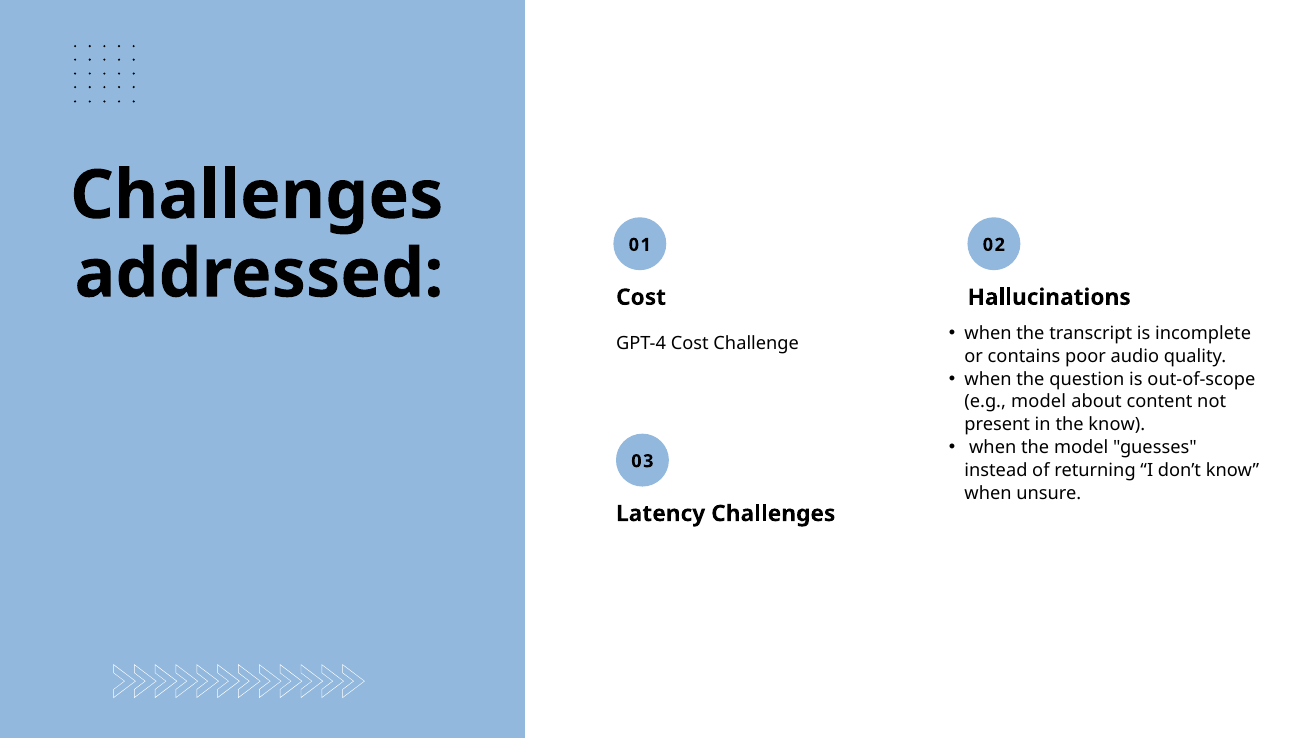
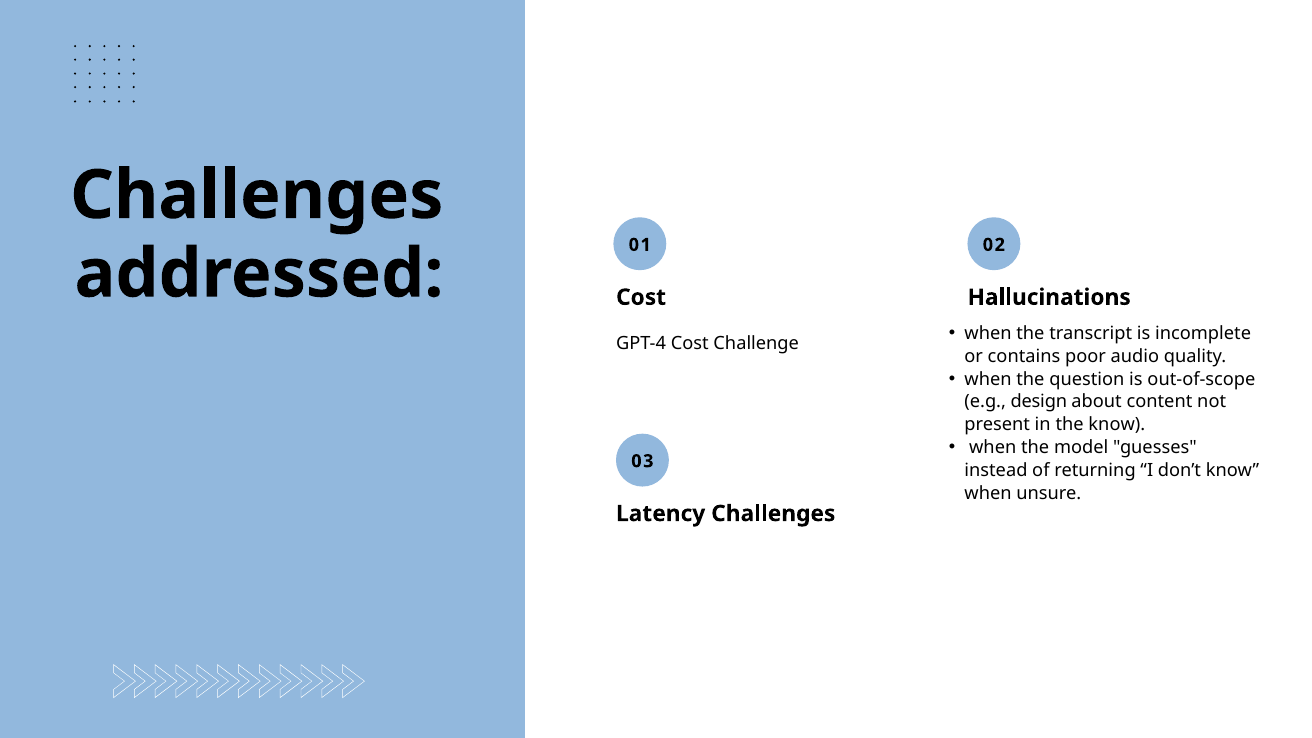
e.g model: model -> design (1039, 402)
